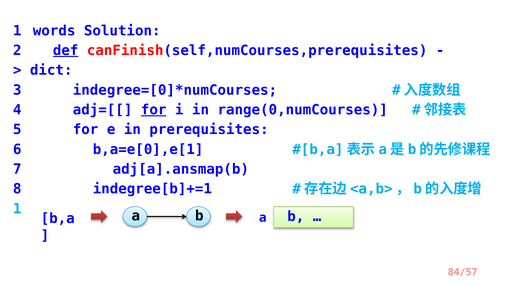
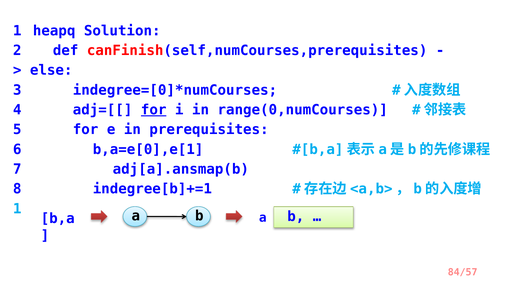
words: words -> heapq (54, 31)
def underline: present -> none (66, 50)
dict: dict -> else (51, 70)
